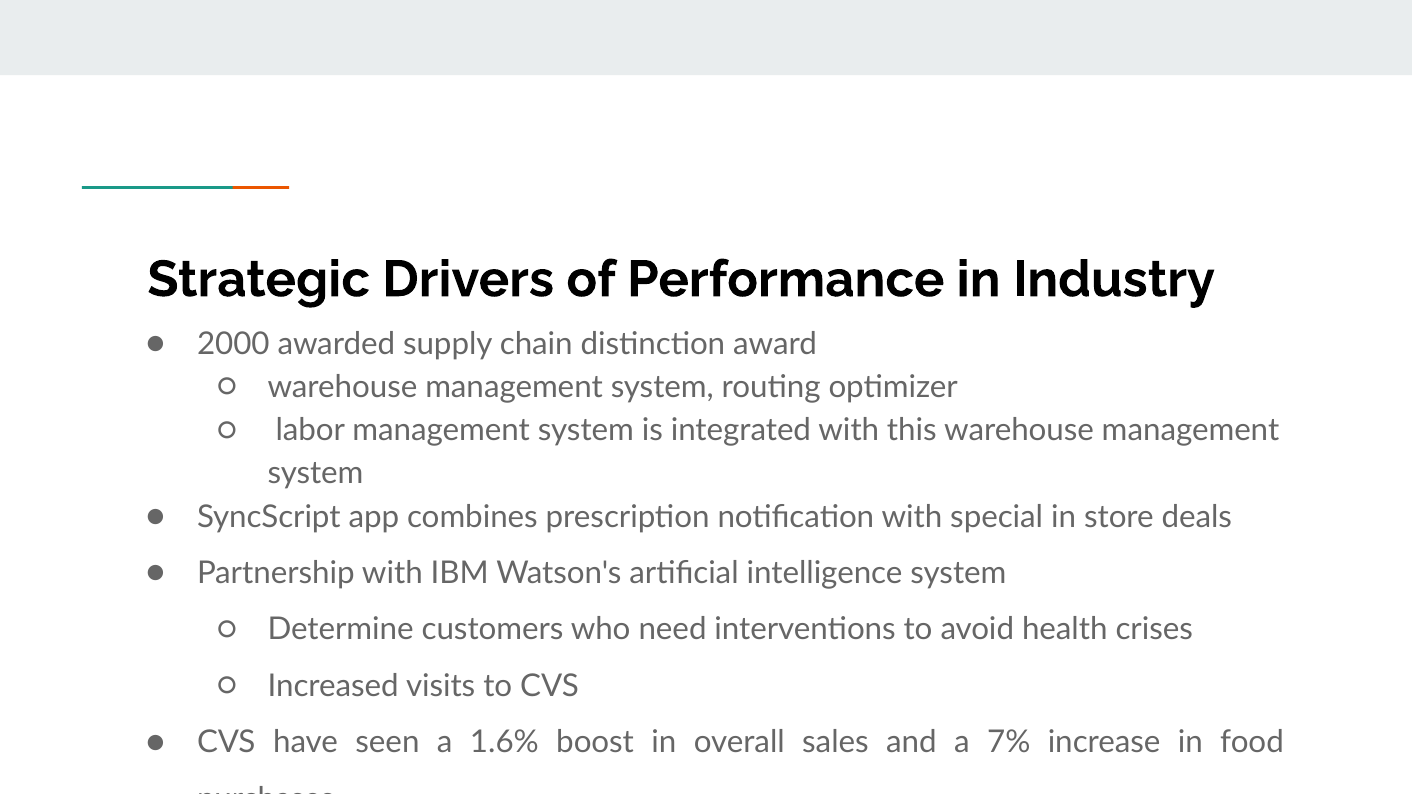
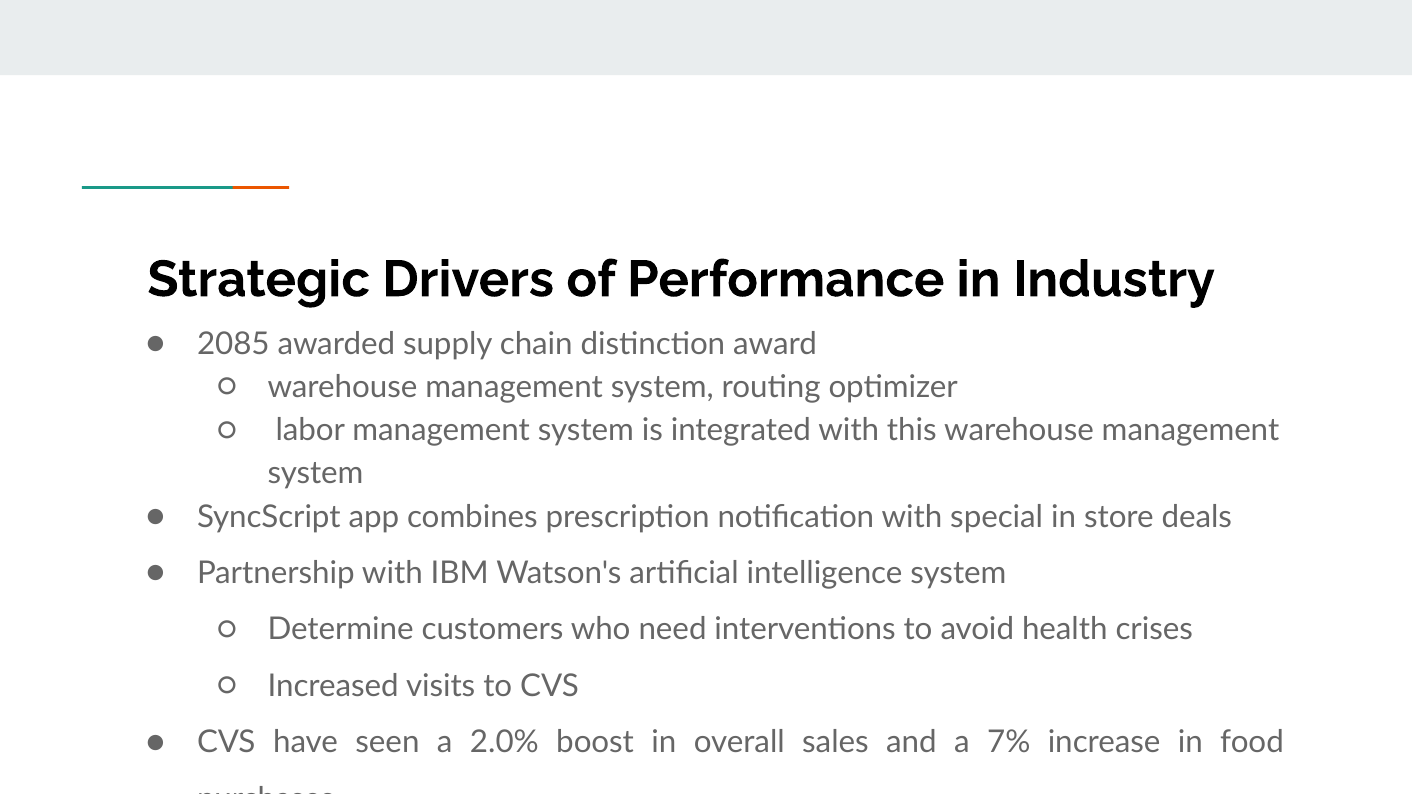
2000: 2000 -> 2085 (233, 344)
1.6%: 1.6% -> 2.0% (504, 743)
